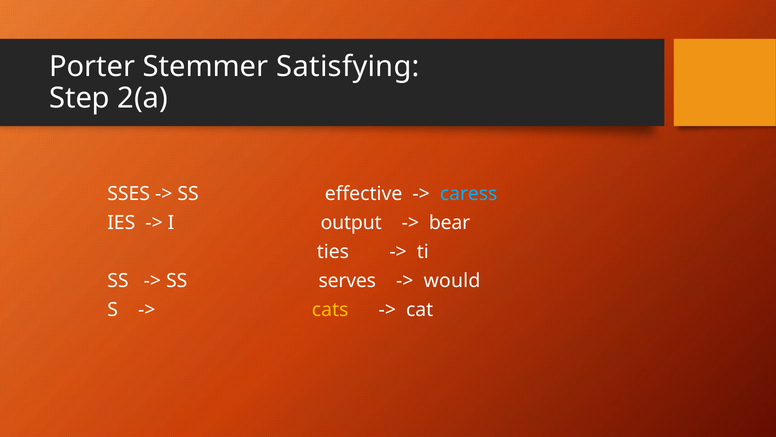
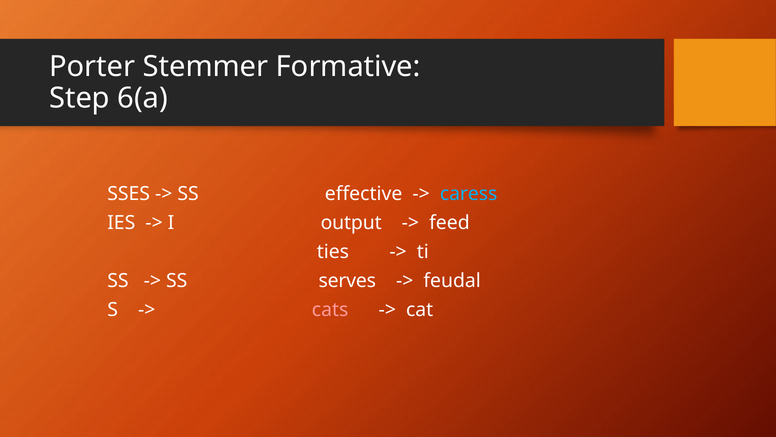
Satisfying: Satisfying -> Formative (348, 66)
2(a: 2(a -> 6(a (143, 98)
bear: bear -> feed (449, 222)
would: would -> feudal (452, 280)
cats colour: yellow -> pink (330, 309)
